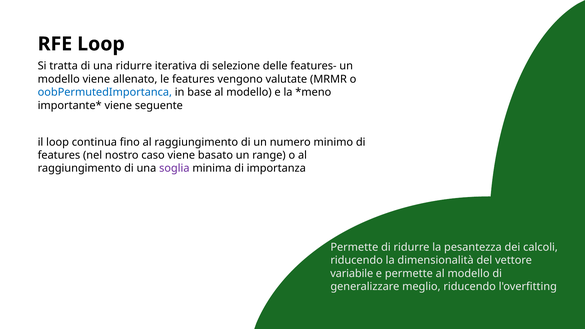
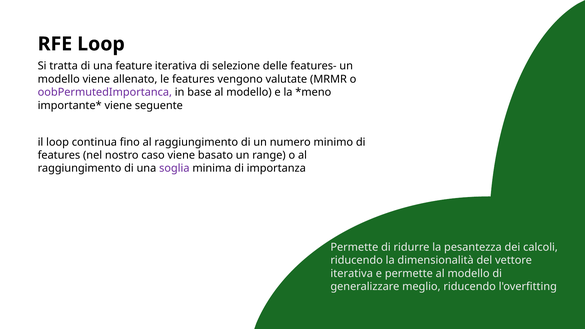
una ridurre: ridurre -> feature (134, 66)
oobPermutedImportanca colour: blue -> purple (105, 92)
variabile: variabile -> iterativa (352, 274)
